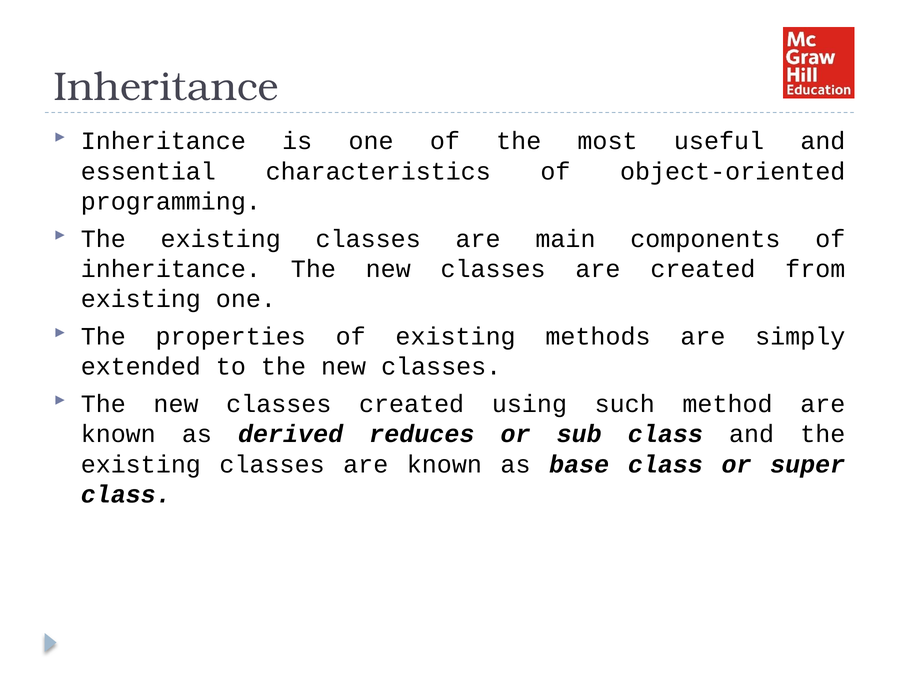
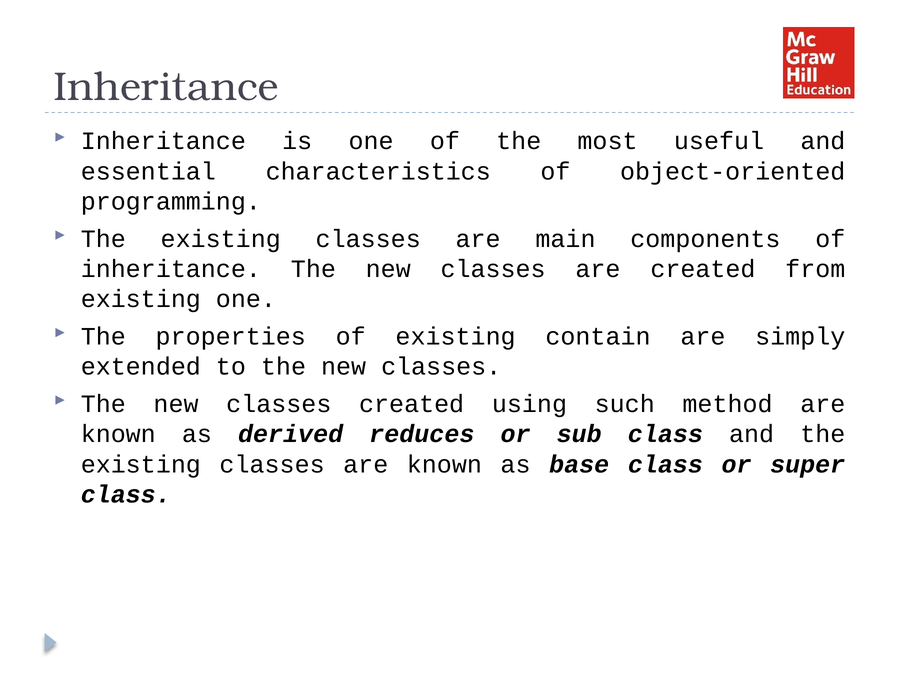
methods: methods -> contain (598, 336)
